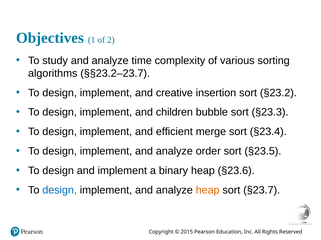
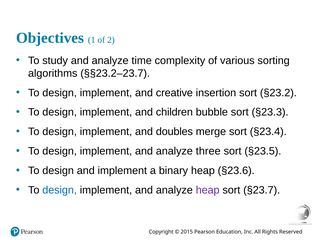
efficient: efficient -> doubles (174, 132)
order: order -> three (208, 152)
heap colour: orange -> purple (208, 191)
